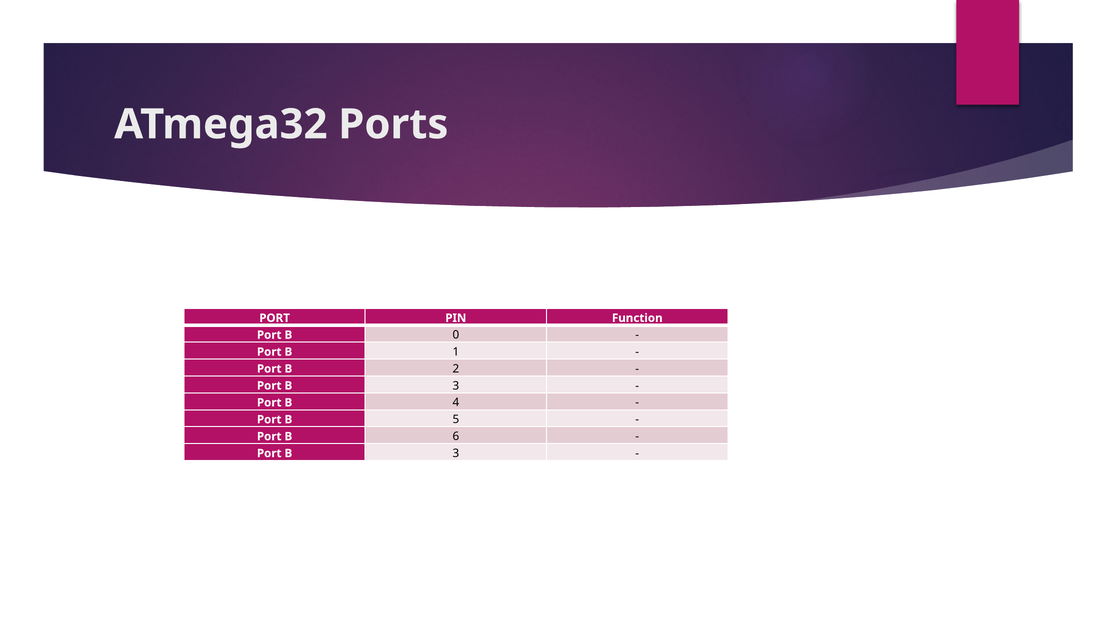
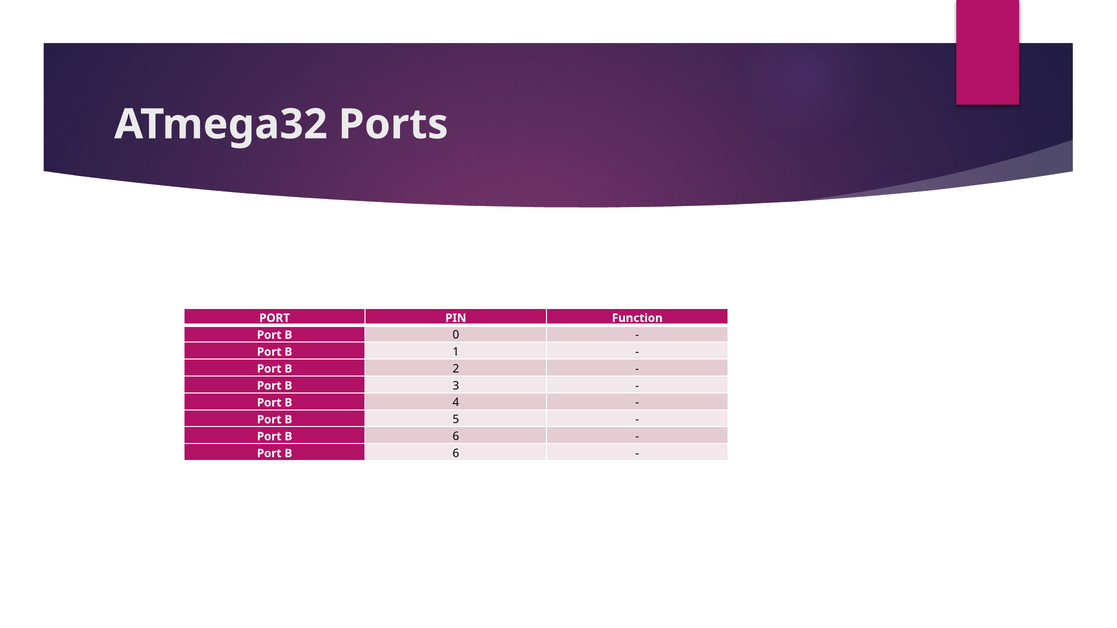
3: 3 -> 6 (456, 454)
